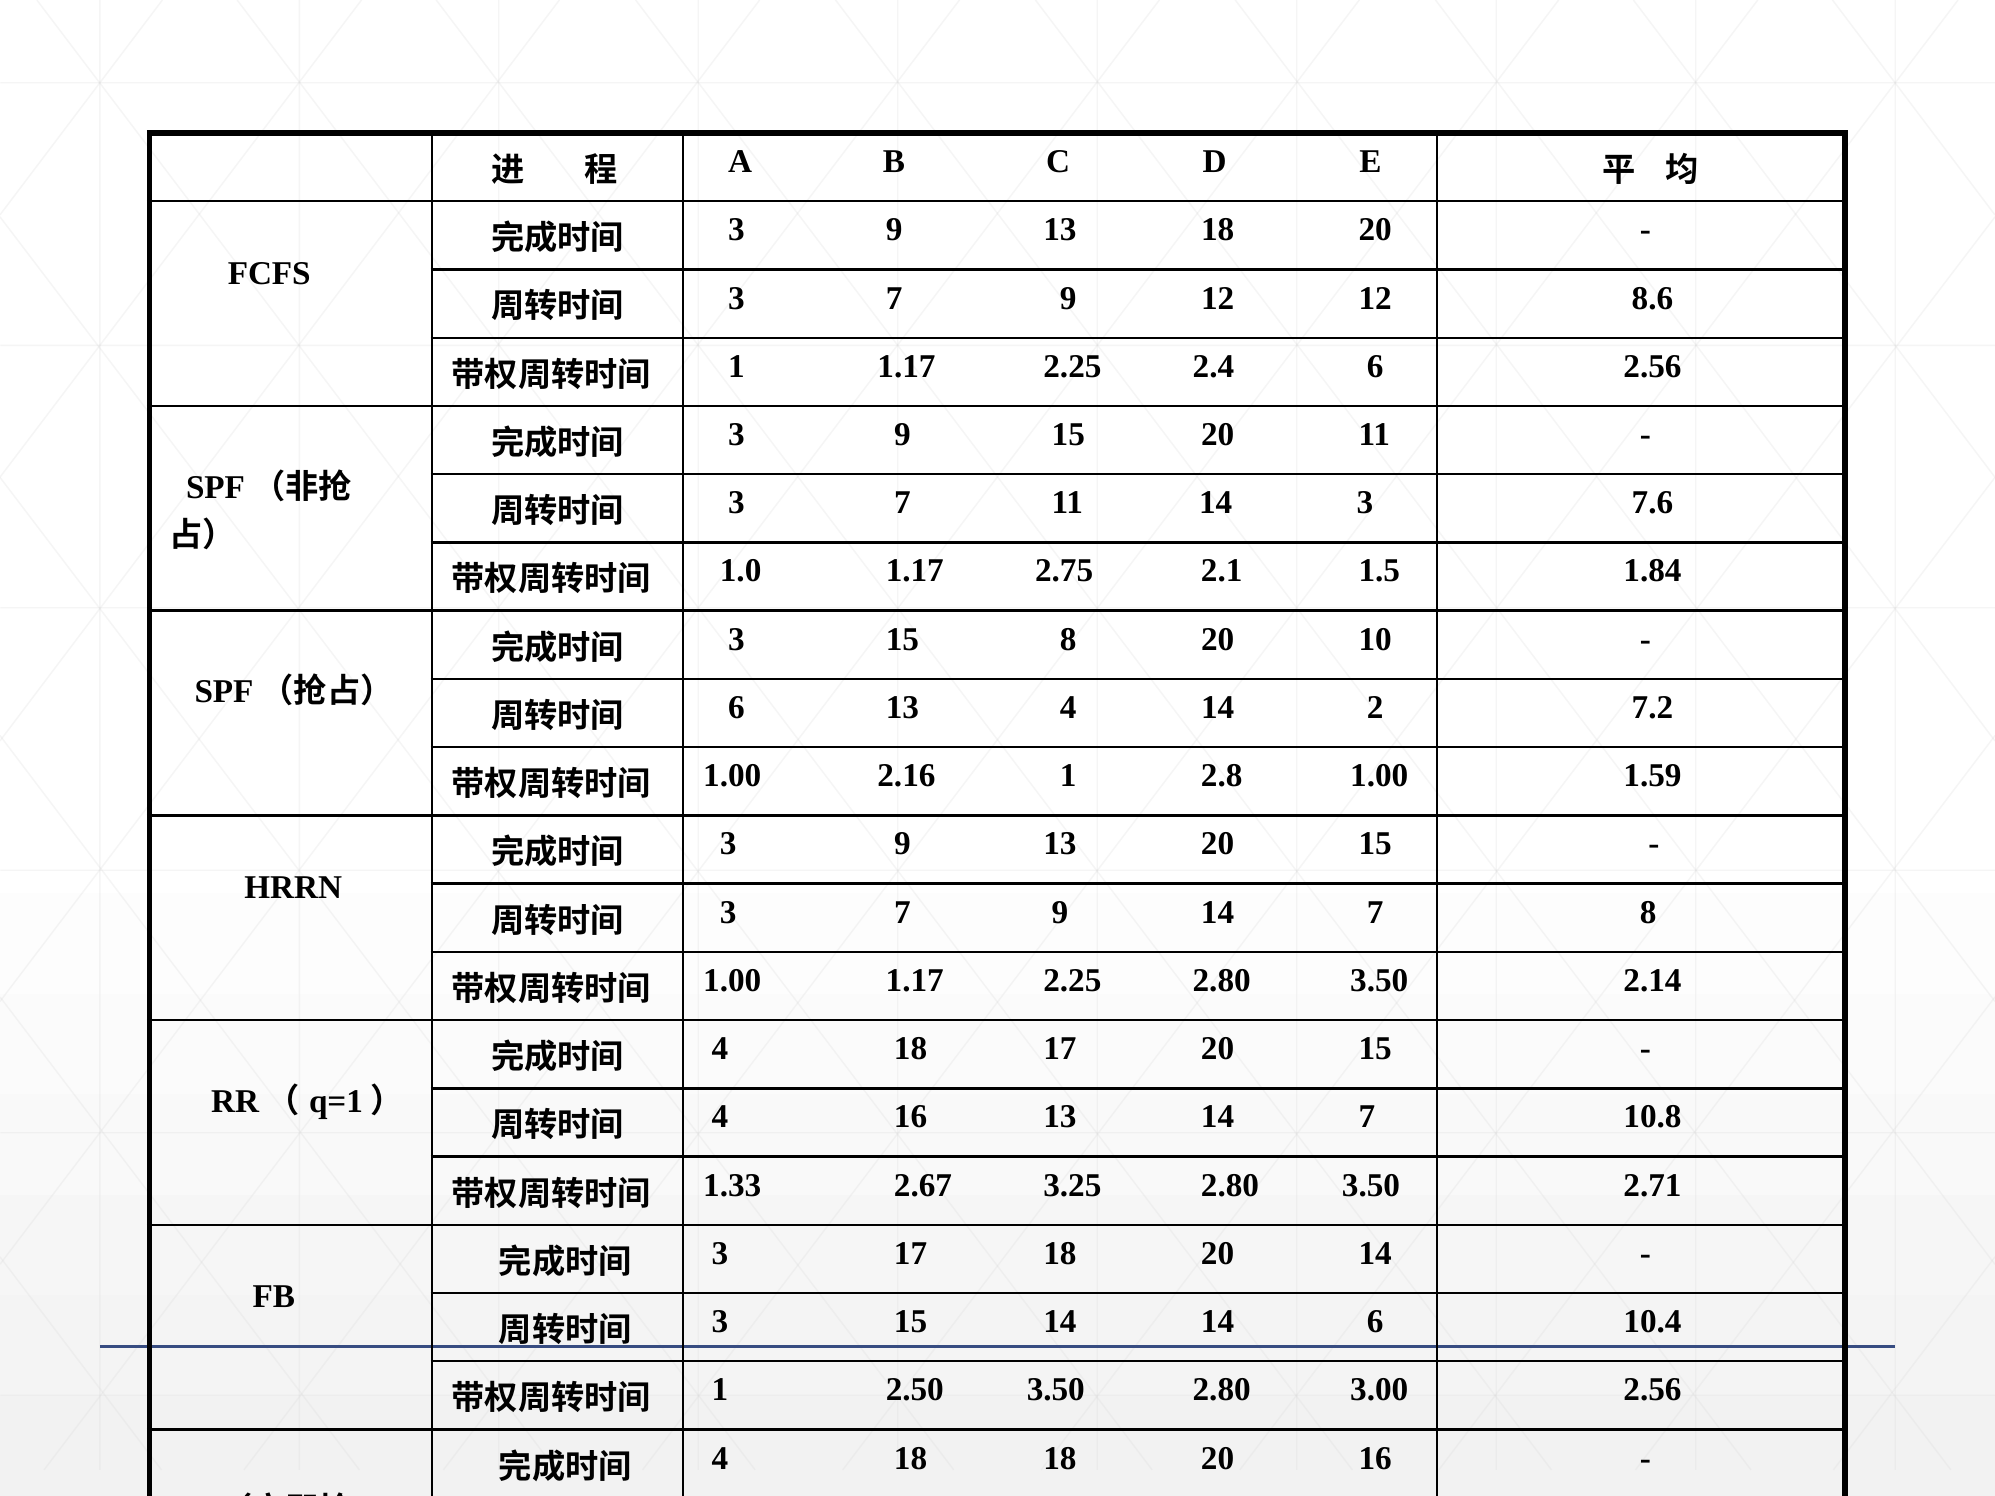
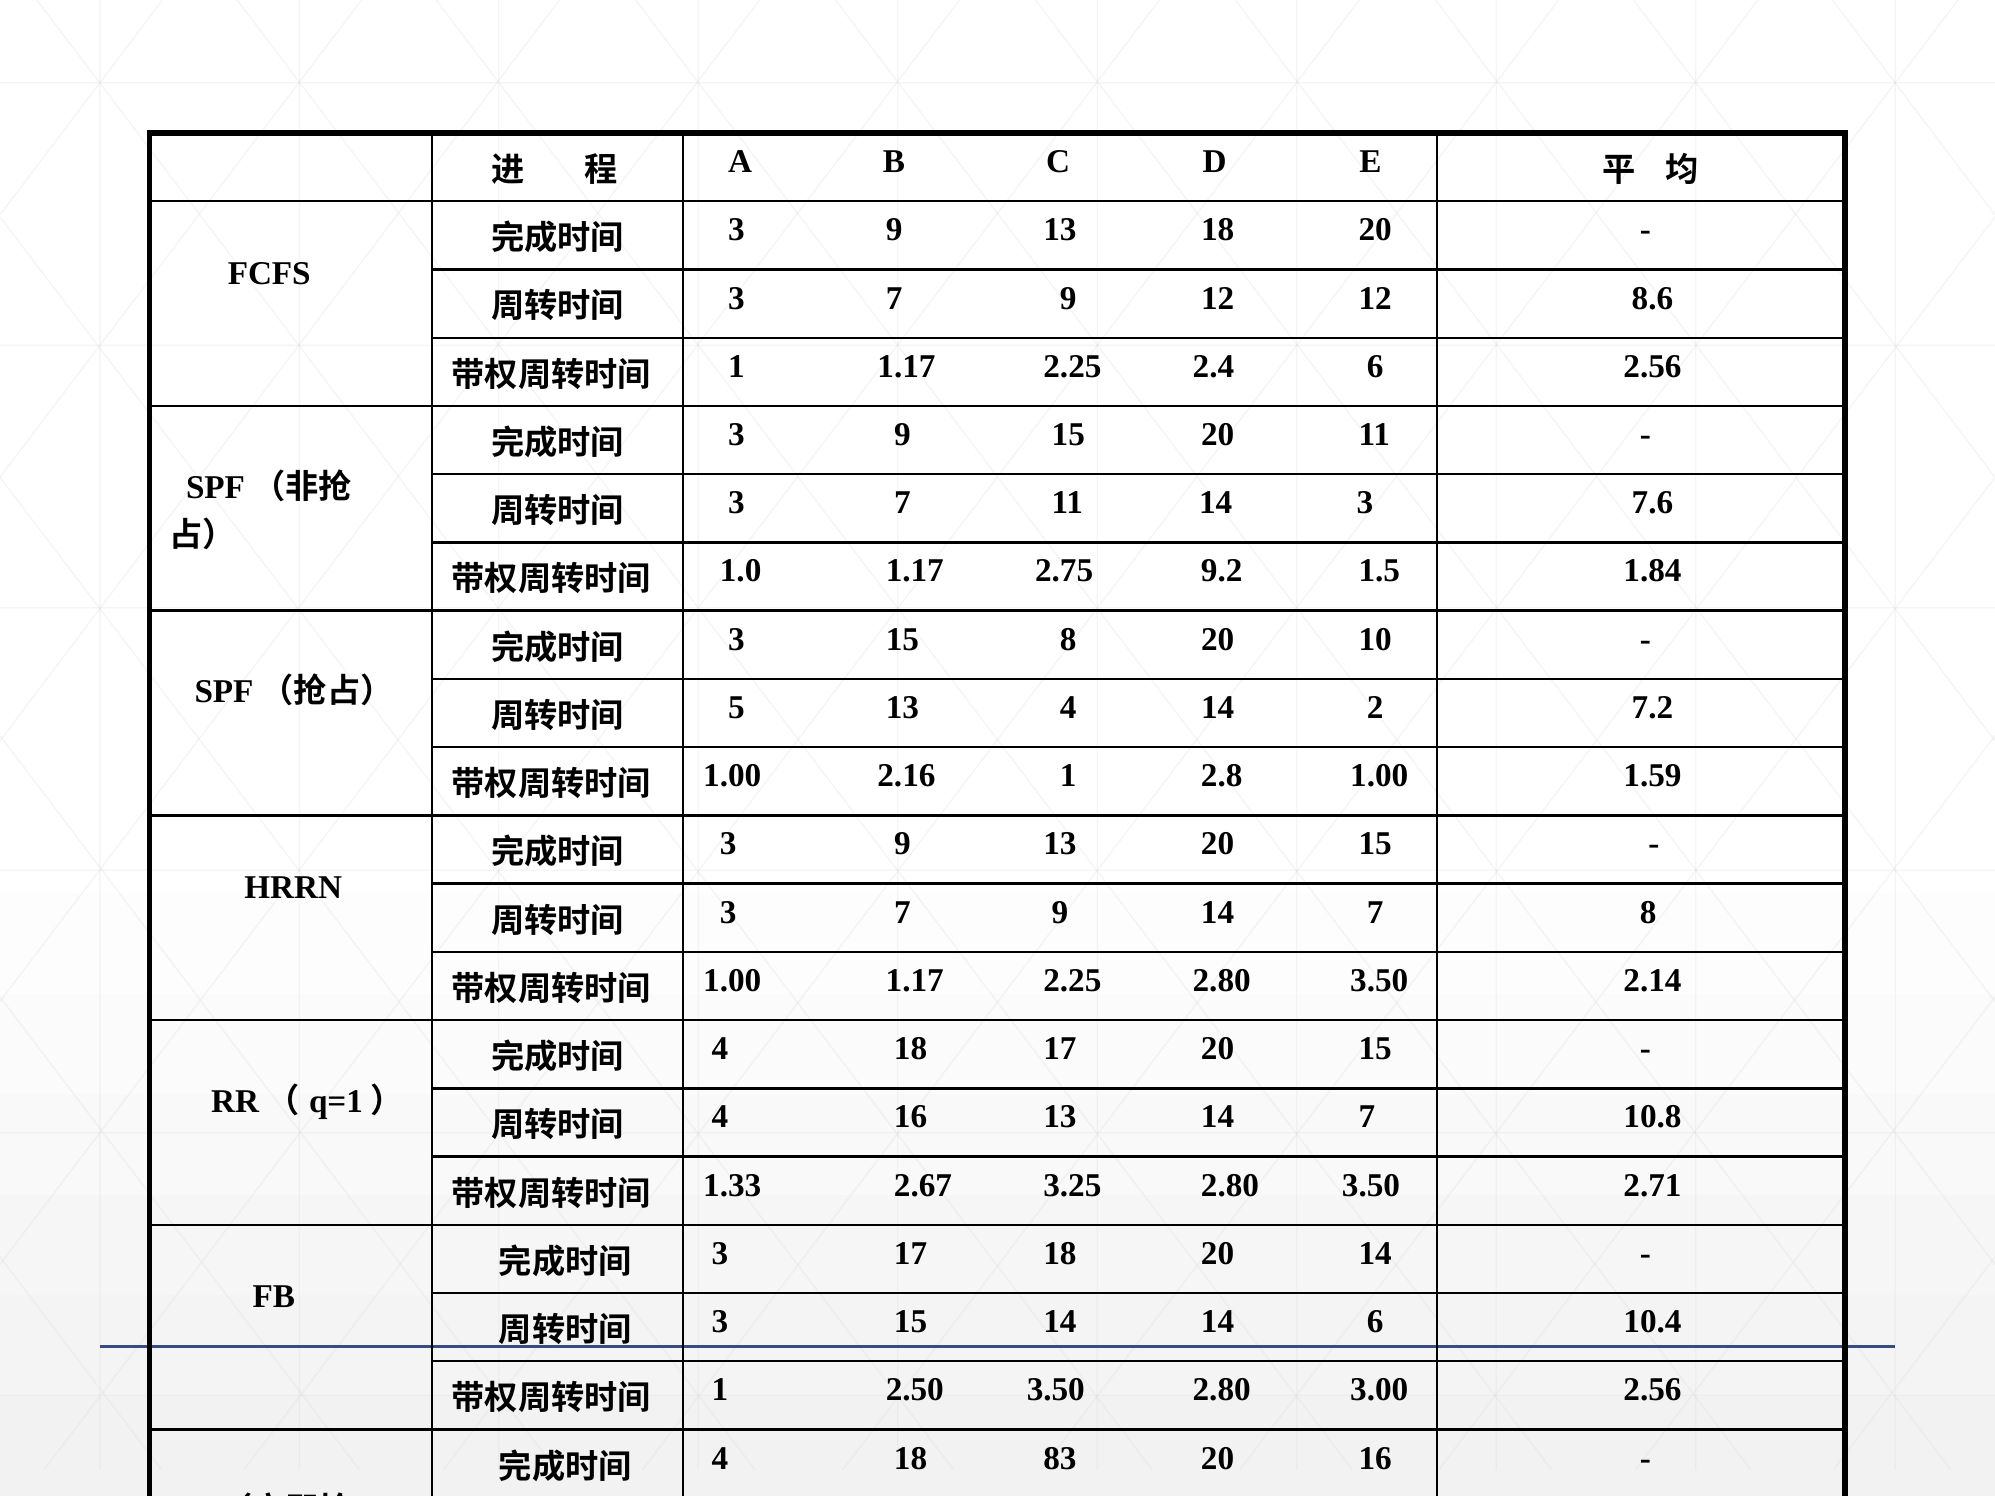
2.1: 2.1 -> 9.2 (1222, 571)
6: 6 -> 5 (736, 708)
18 18: 18 -> 83 (1060, 1458)
